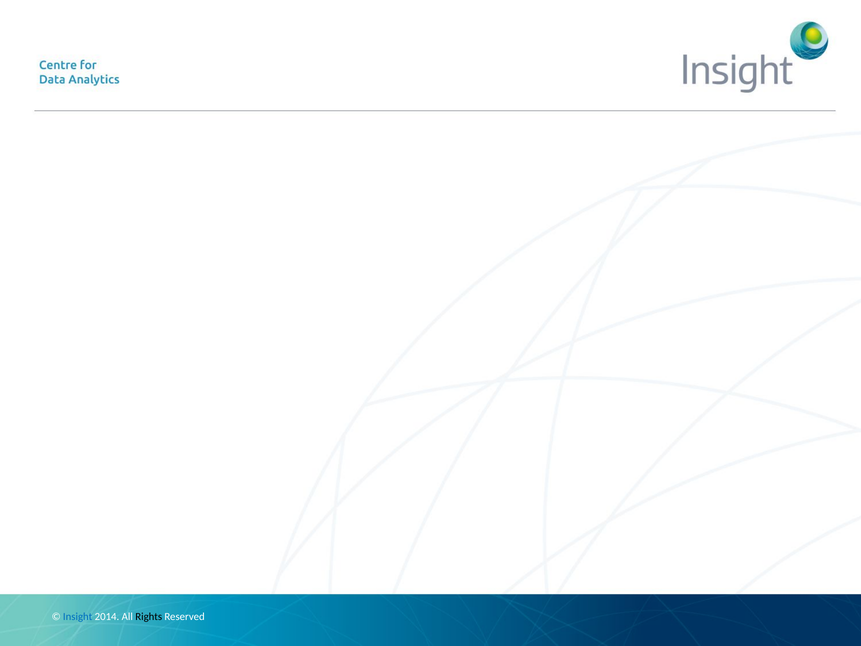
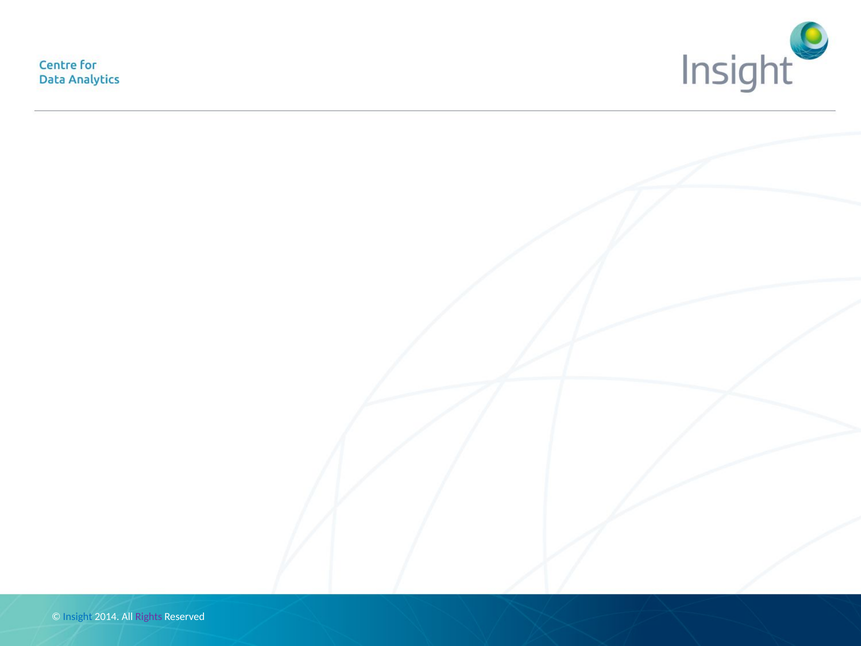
Rights colour: black -> purple (149, 616)
